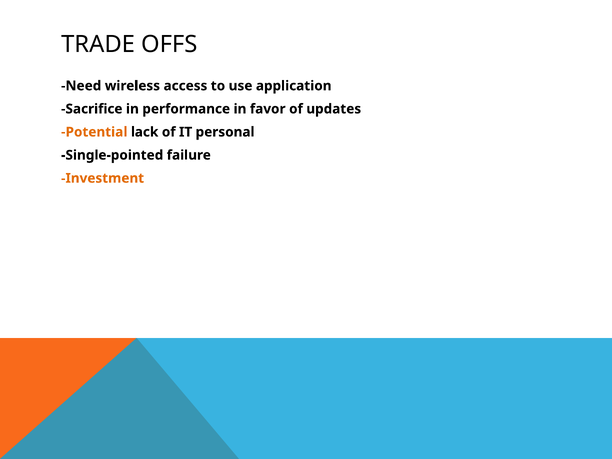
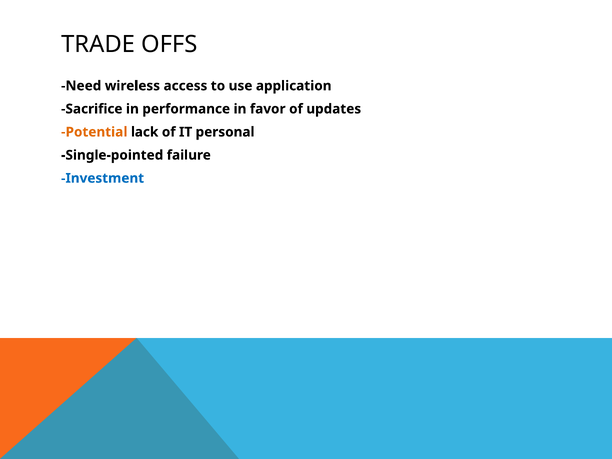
Investment colour: orange -> blue (103, 178)
